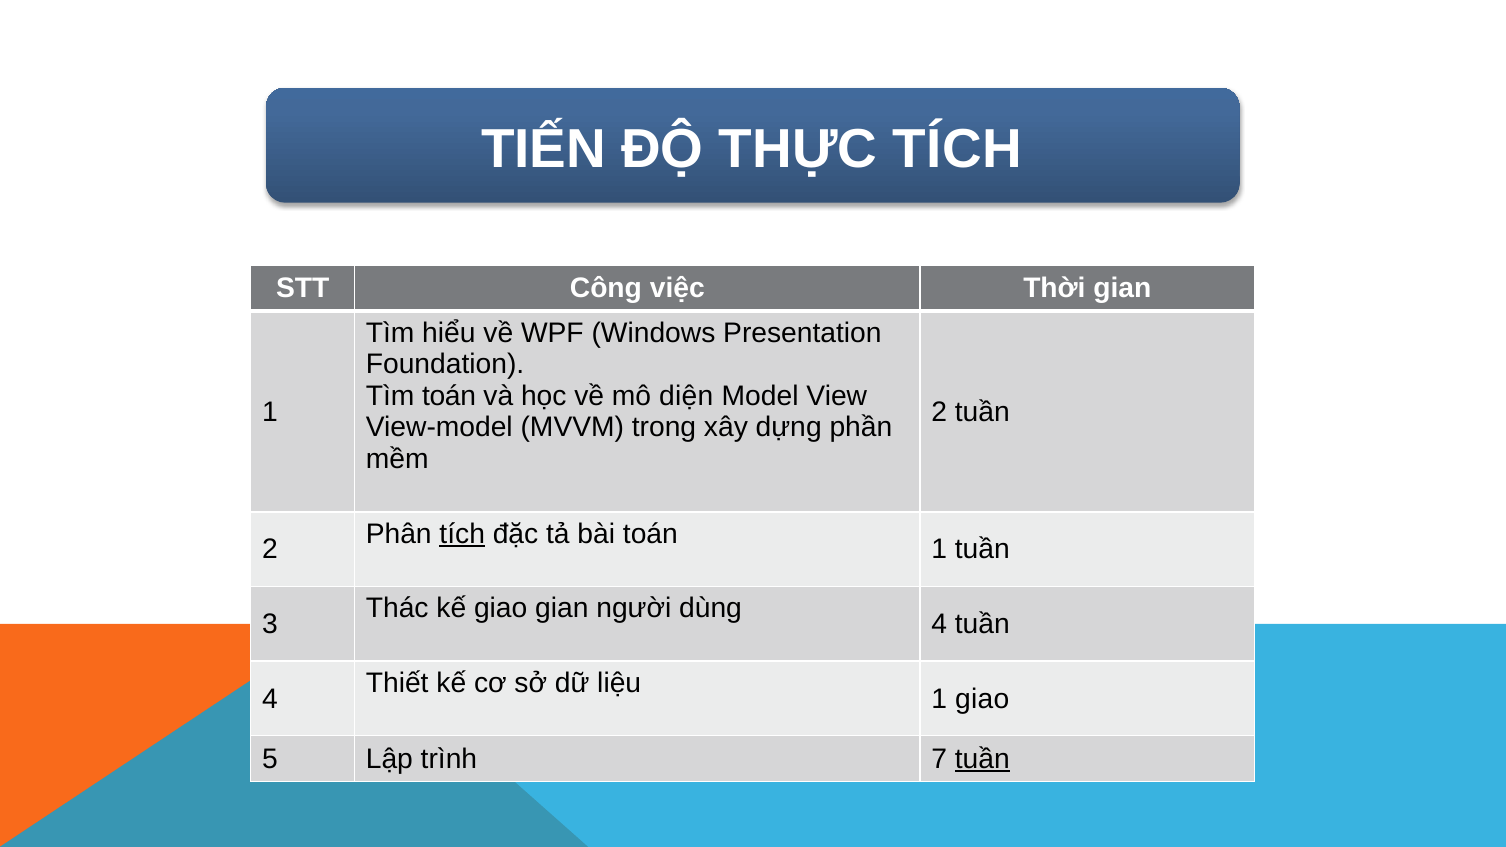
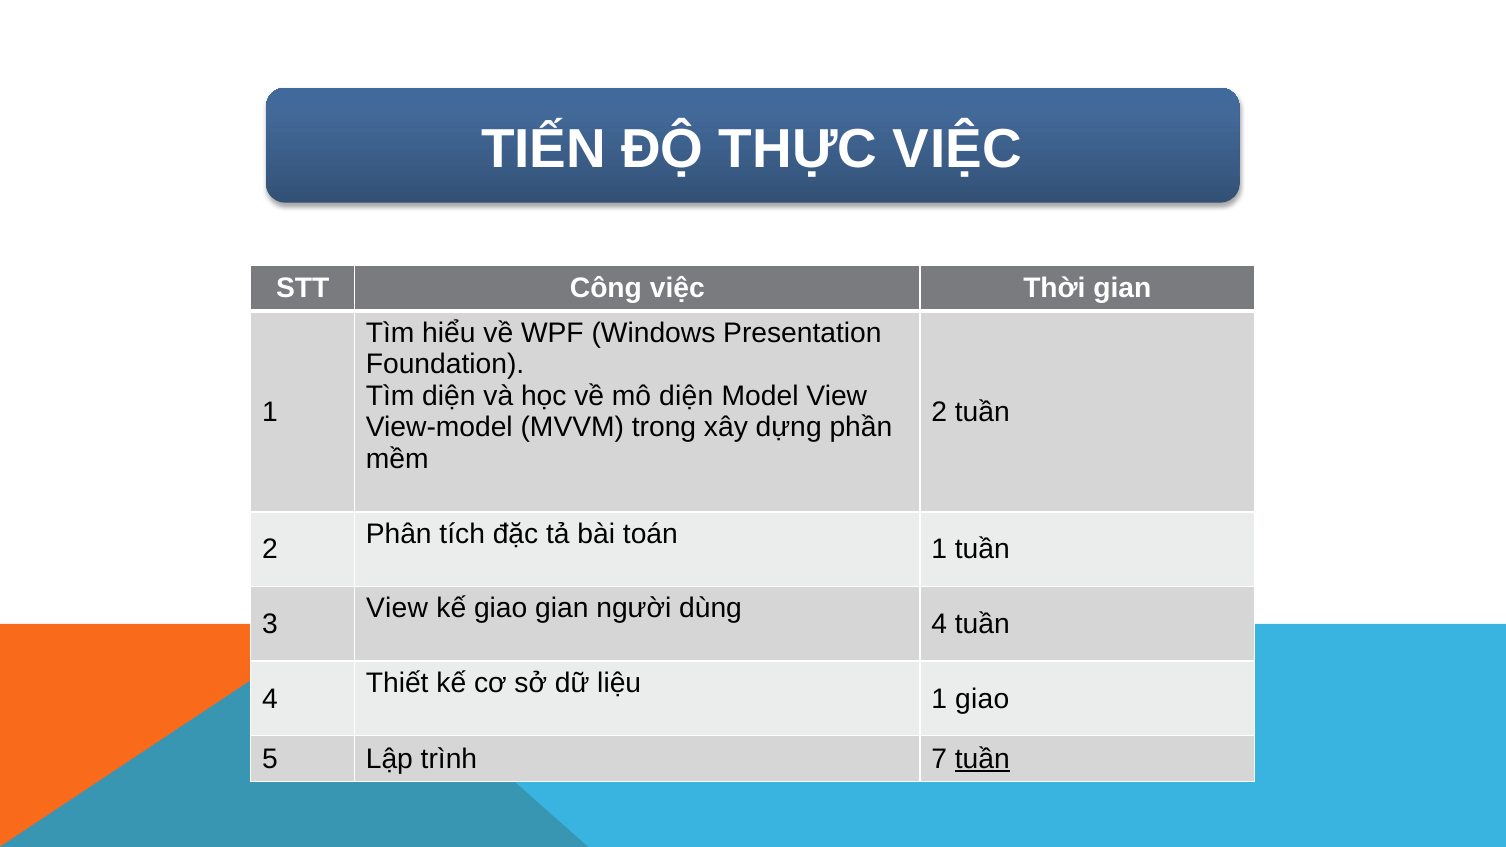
THỰC TÍCH: TÍCH -> VIỆC (958, 149)
Tìm toán: toán -> diện (449, 396)
tích underline: present -> none (462, 534)
Thác: Thác -> View (397, 608)
